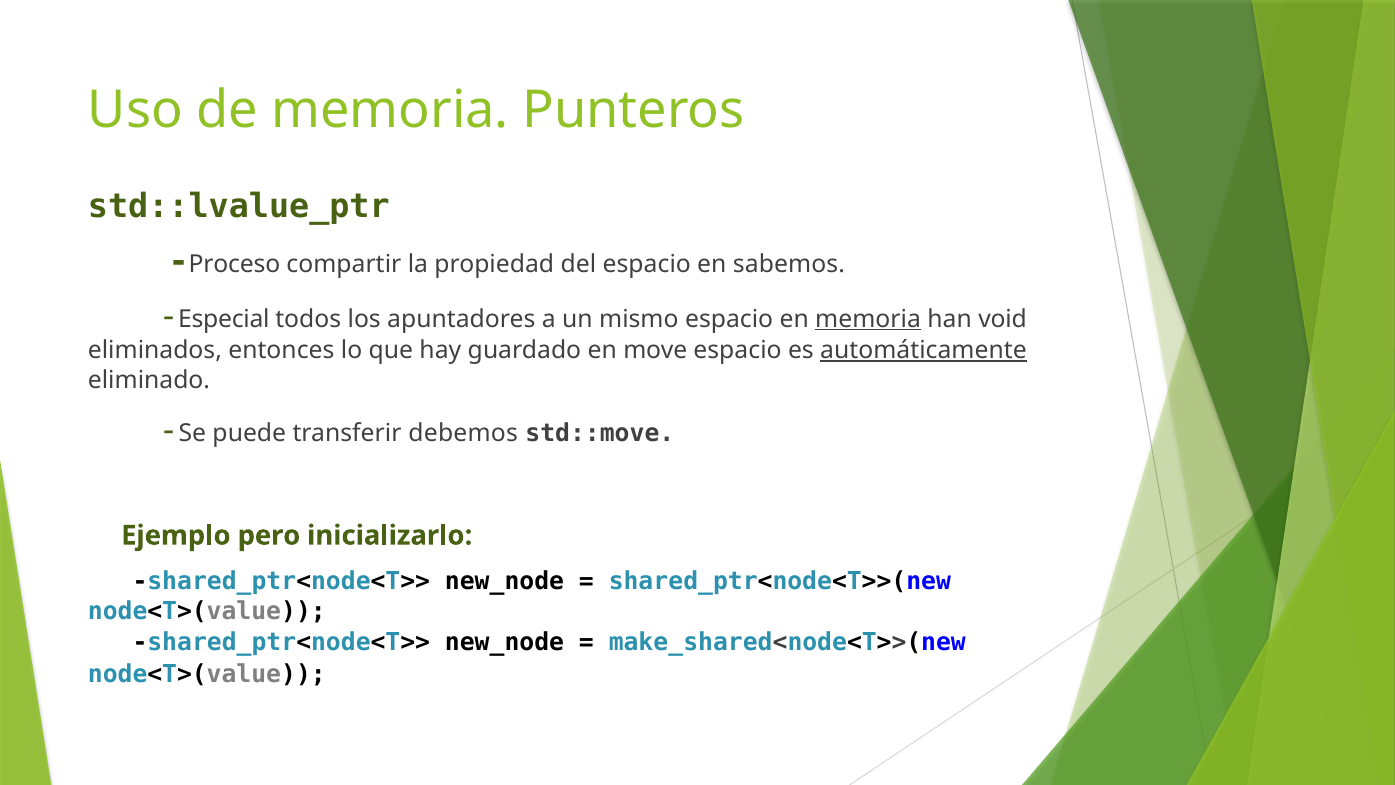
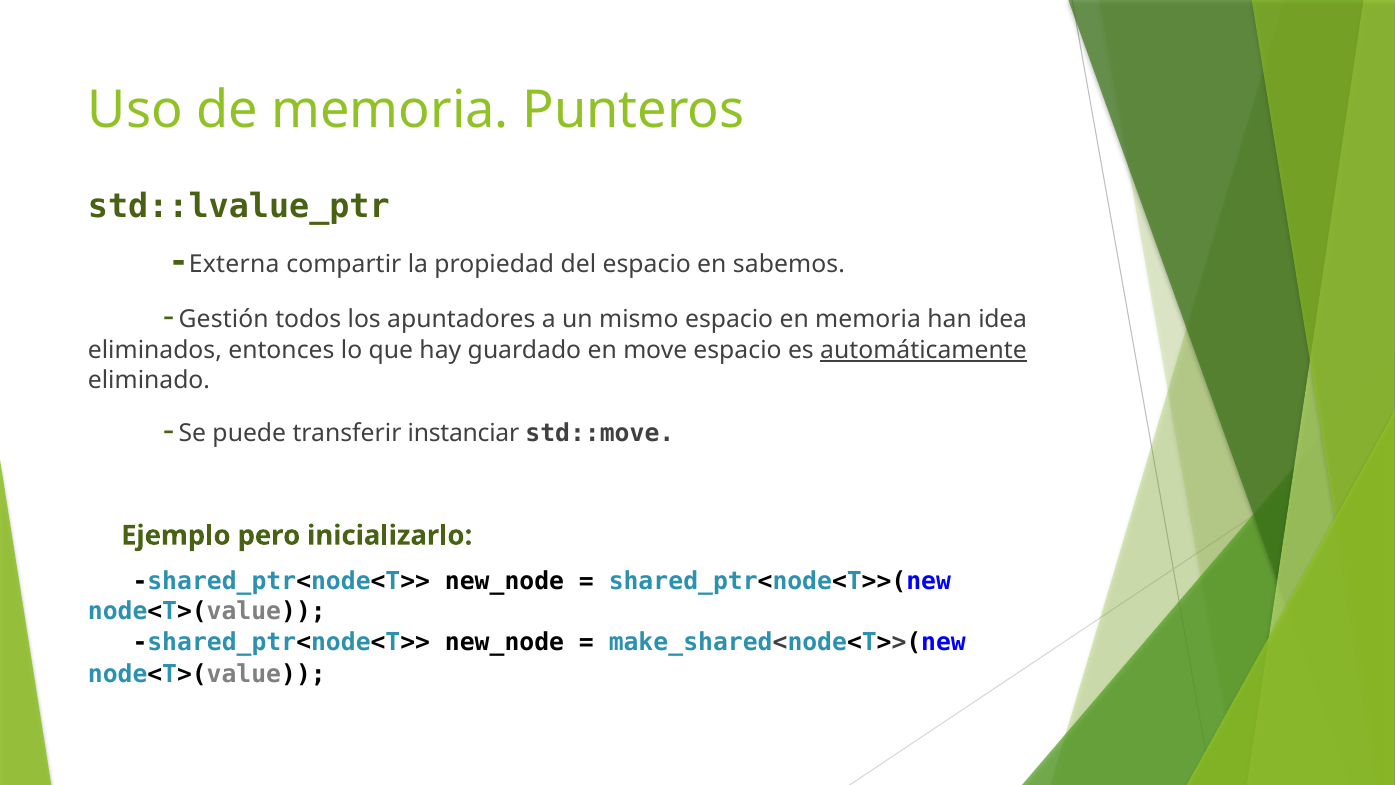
Proceso: Proceso -> Externa (234, 264)
Especial: Especial -> Gestión (224, 319)
memoria underline: present -> none (868, 319)
void: void -> idea (1003, 319)
debemos: debemos -> instanciar (463, 433)
